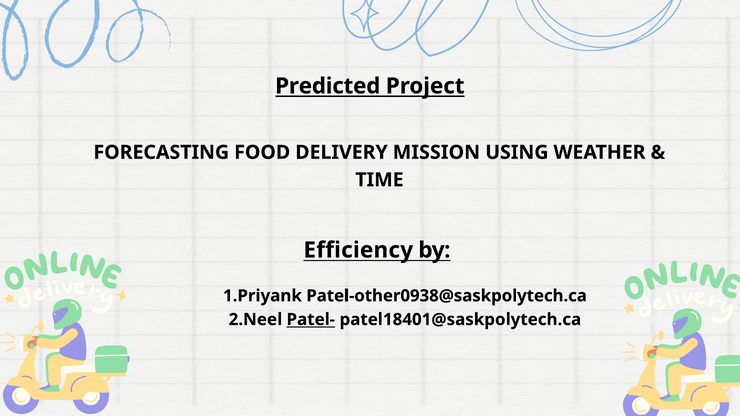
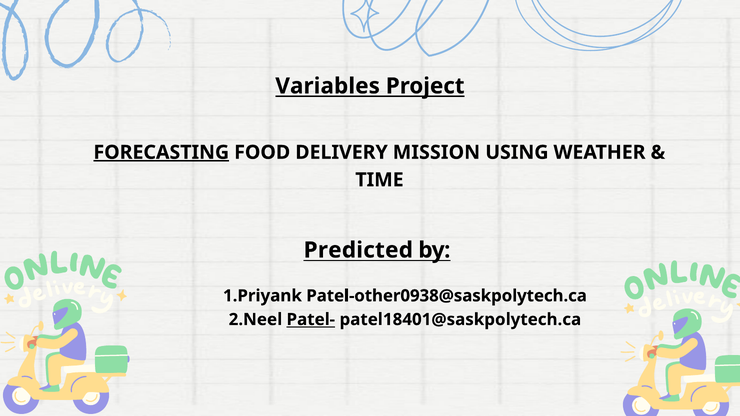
Predicted: Predicted -> Variables (328, 86)
FORECASTING underline: none -> present (161, 152)
Efficiency: Efficiency -> Predicted (358, 250)
